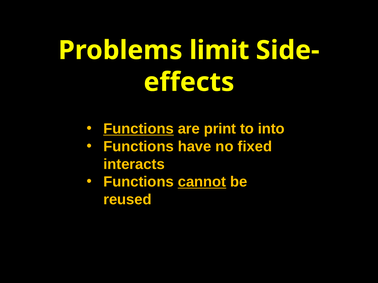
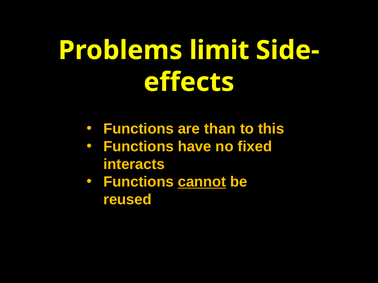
Functions underline: present -> none (139, 129)
print: print -> than (220, 129)
into: into -> this (271, 129)
